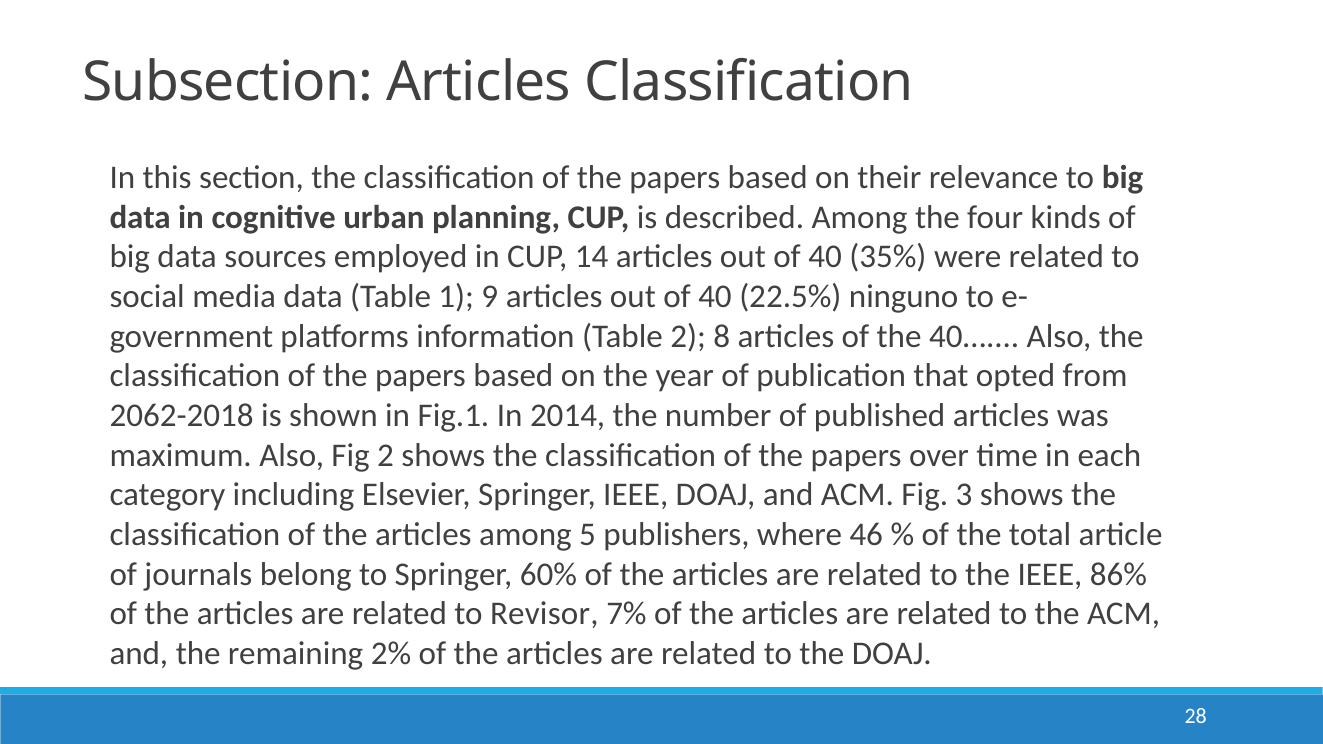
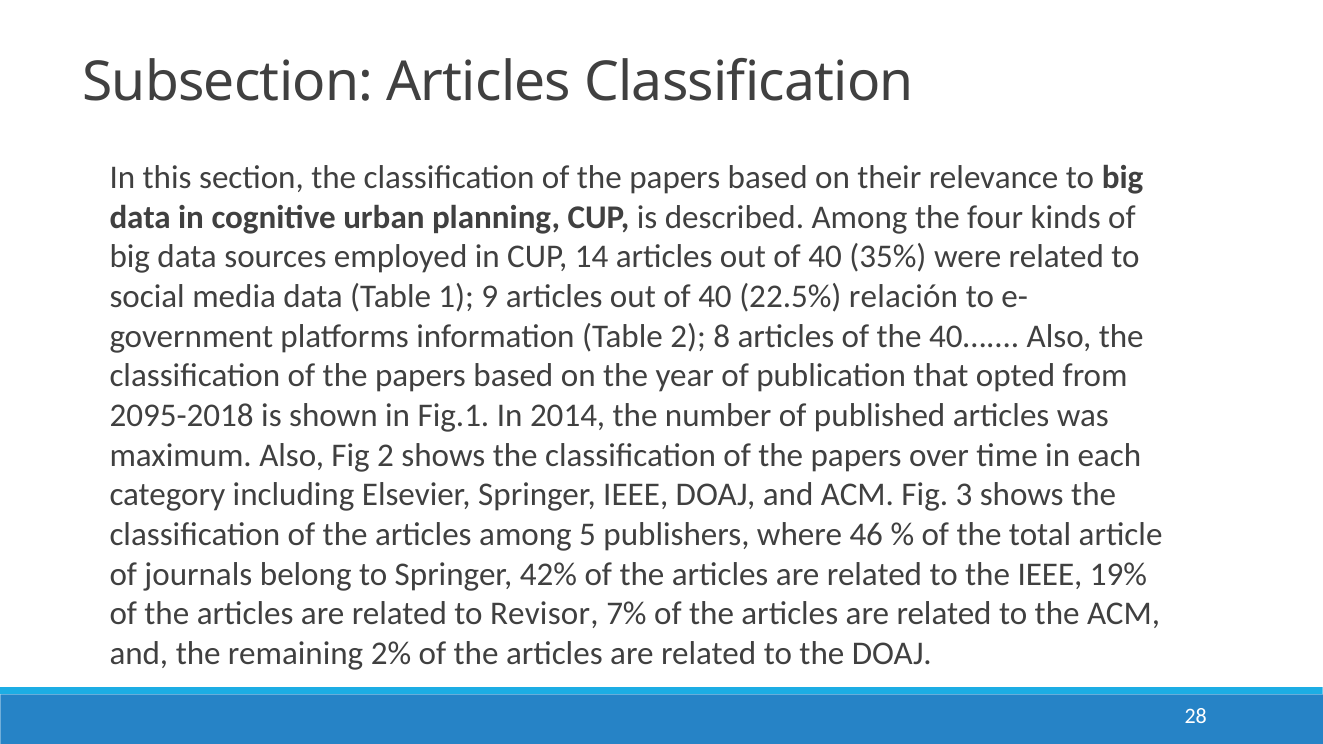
ninguno: ninguno -> relación (904, 297)
2062-2018: 2062-2018 -> 2095-2018 (182, 416)
60%: 60% -> 42% (548, 575)
86%: 86% -> 19% (1119, 575)
